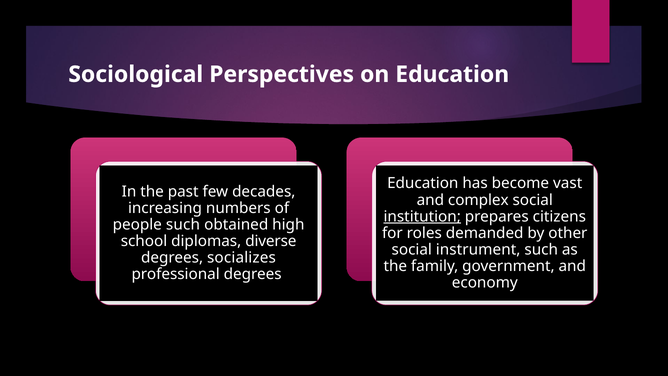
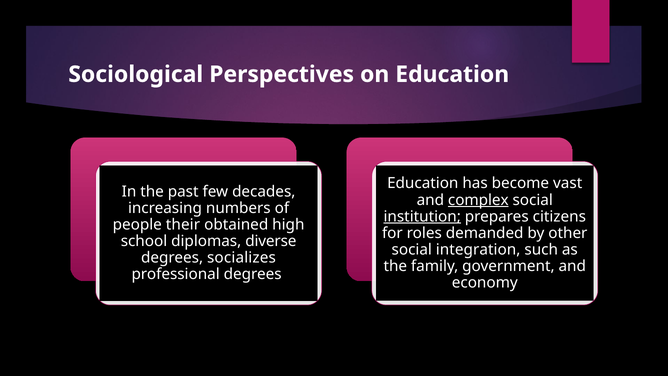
complex underline: none -> present (478, 200)
people such: such -> their (183, 225)
instrument: instrument -> integration (478, 249)
